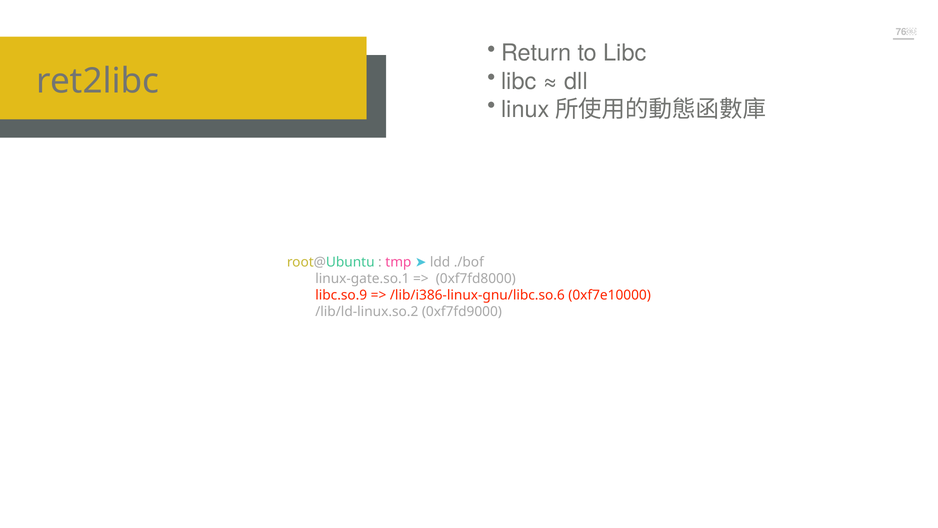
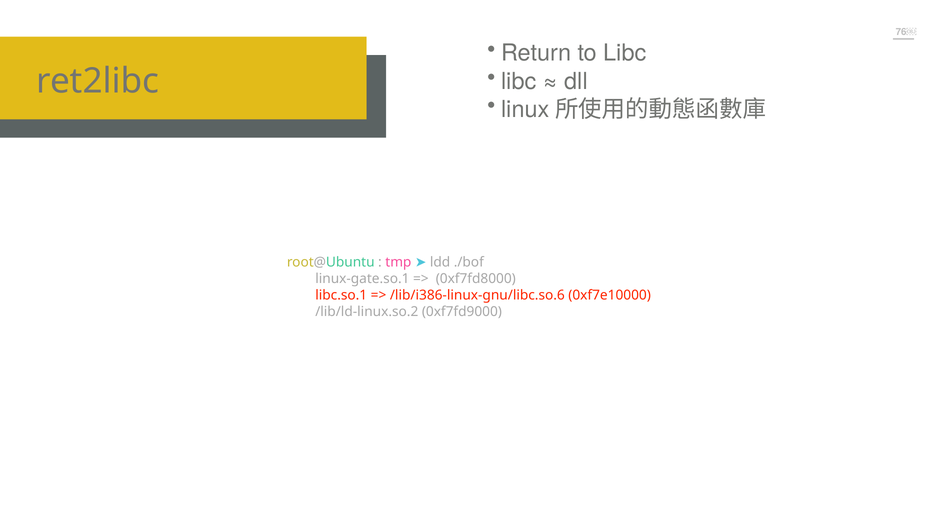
libc.so.9: libc.so.9 -> libc.so.1 (341, 295)
